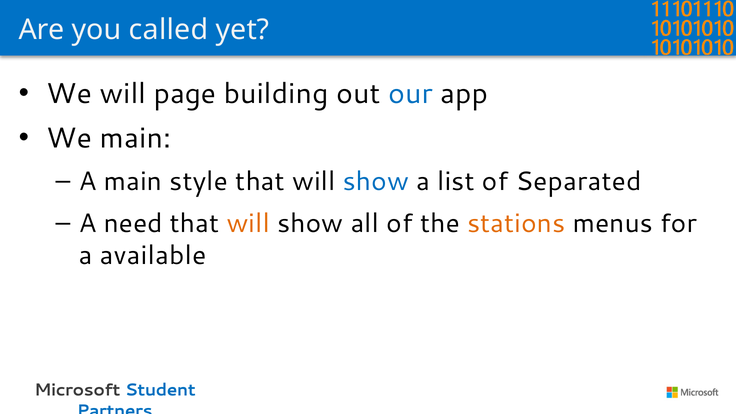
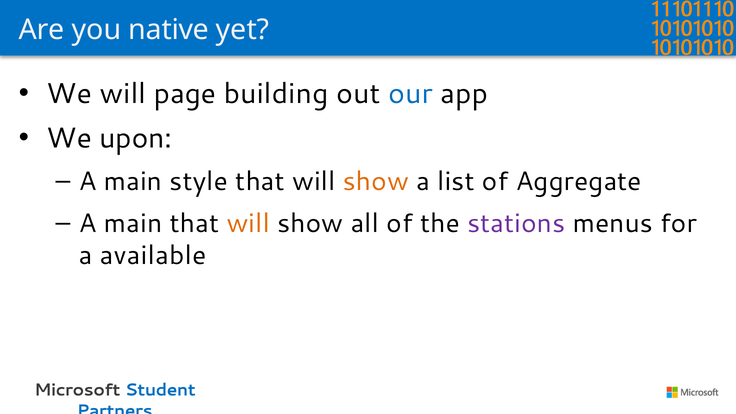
called: called -> native (169, 30)
We main: main -> upon (136, 138)
show colour: blue -> orange (376, 181)
Separated: Separated -> Aggregate (579, 181)
need: need -> main (133, 224)
stations colour: orange -> purple (516, 224)
